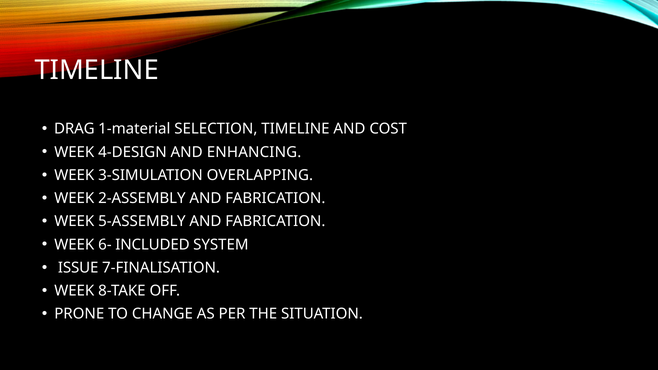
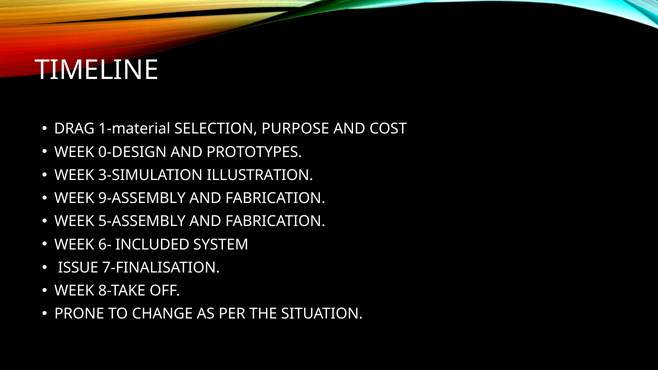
SELECTION TIMELINE: TIMELINE -> PURPOSE (295, 129)
4-DESIGN: 4-DESIGN -> 0-DESIGN (132, 152)
ENHANCING: ENHANCING -> PROTOTYPES (254, 152)
OVERLAPPING: OVERLAPPING -> ILLUSTRATION (260, 175)
2-ASSEMBLY: 2-ASSEMBLY -> 9-ASSEMBLY (142, 198)
